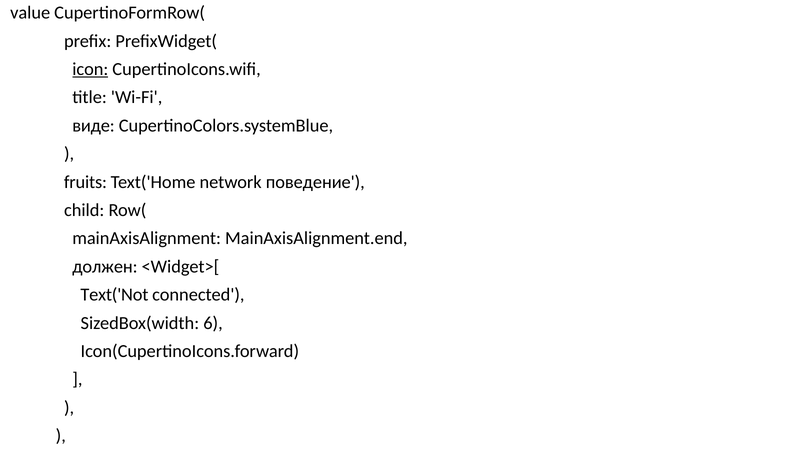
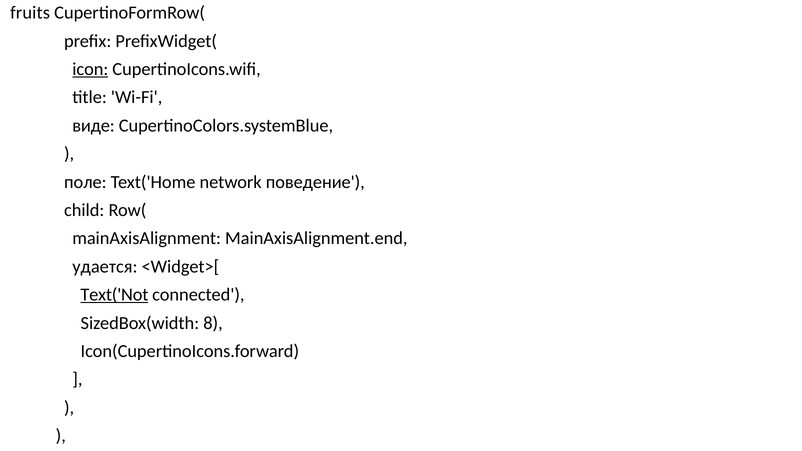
value: value -> fruits (30, 13)
fruits: fruits -> поле (85, 182)
должен: должен -> удается (105, 267)
Text('Not underline: none -> present (114, 295)
6: 6 -> 8 (213, 323)
